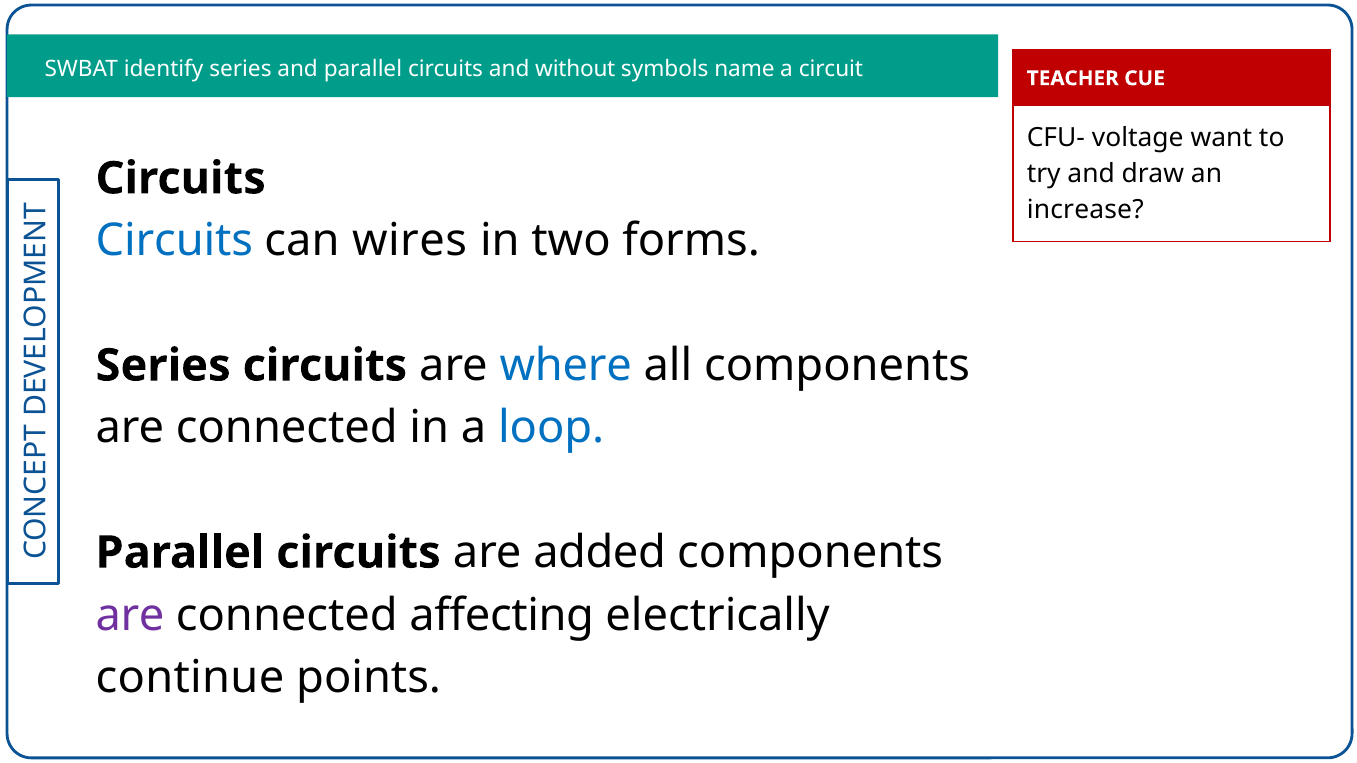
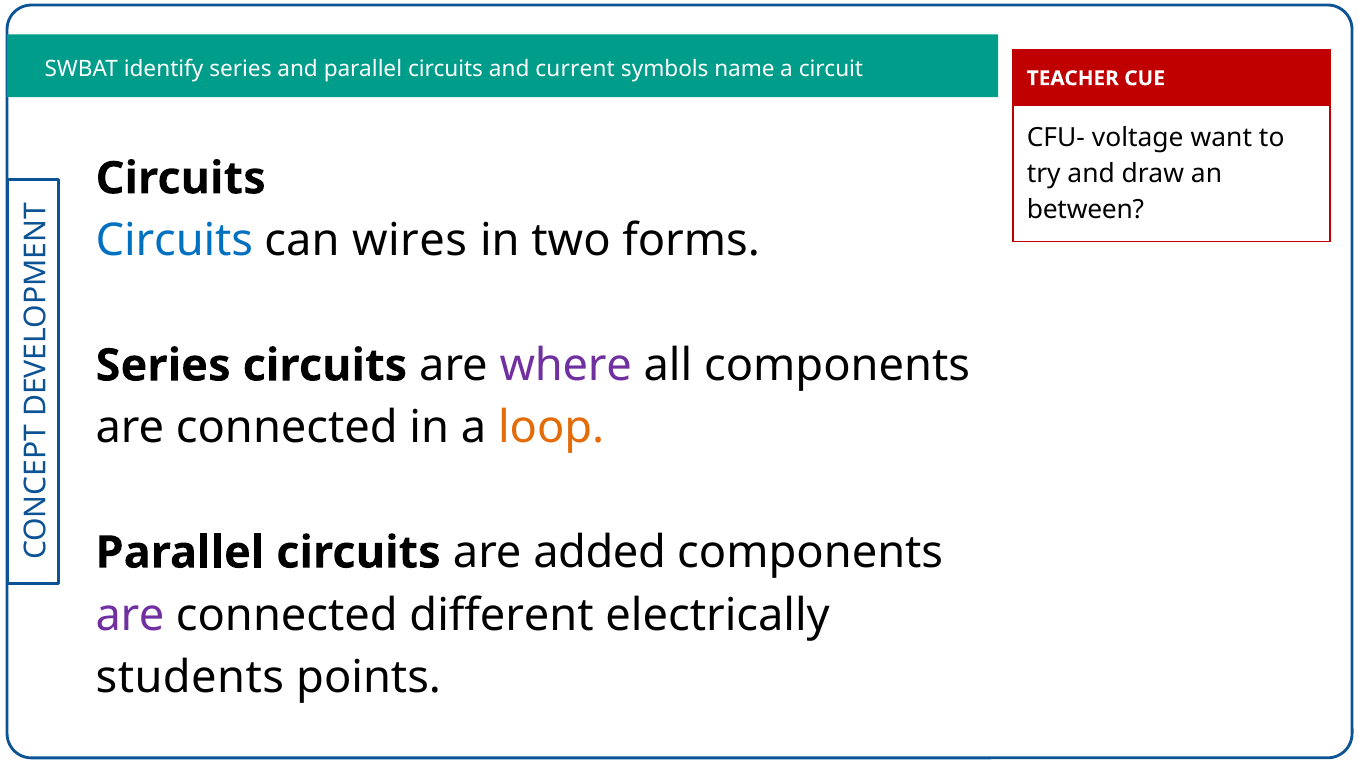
without: without -> current (575, 69)
increase: increase -> between (1085, 210)
where colour: blue -> purple (566, 366)
loop colour: blue -> orange (551, 428)
affecting: affecting -> different (502, 615)
continue: continue -> students (190, 678)
